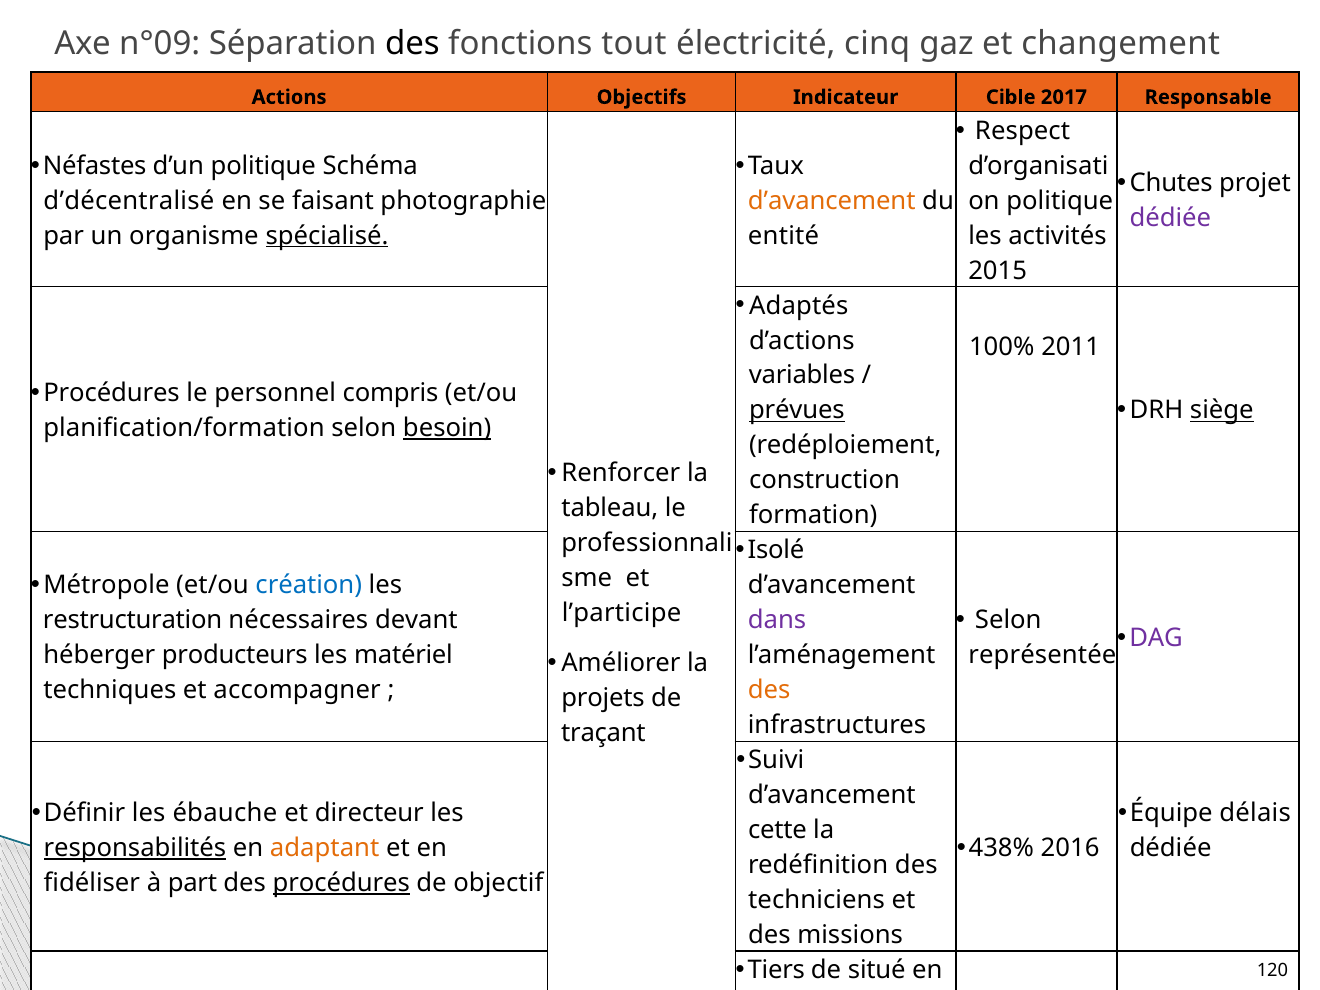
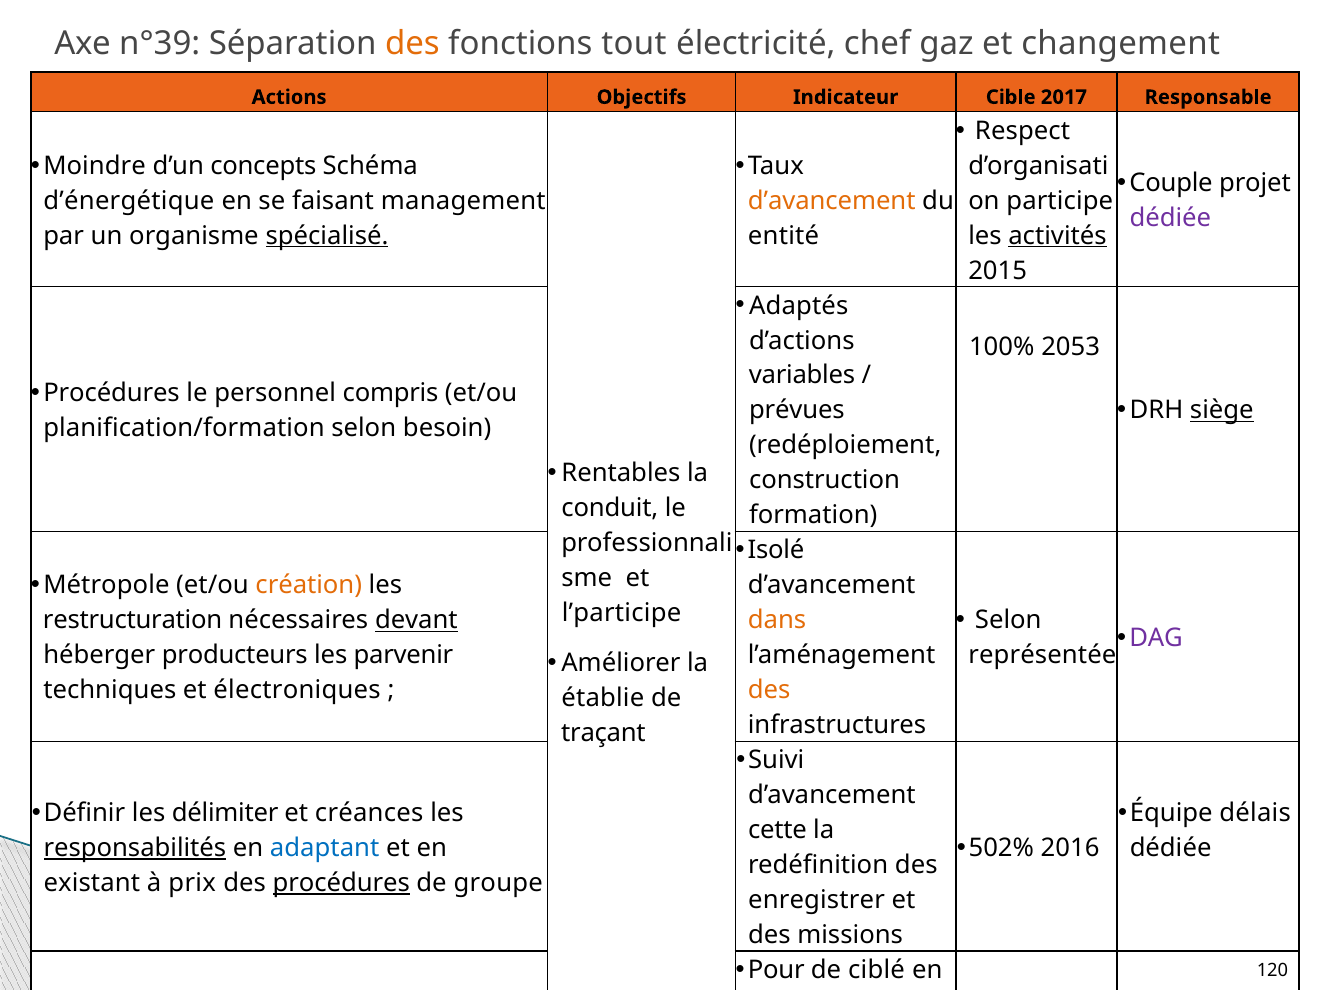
n°09: n°09 -> n°39 (160, 44)
des colour: black -> orange (412, 44)
cinq: cinq -> chef (877, 44)
Néfastes: Néfastes -> Moindre (95, 166)
d’un politique: politique -> concepts (263, 166)
Chutes: Chutes -> Couple (1171, 183)
d’décentralisé: d’décentralisé -> d’énergétique (129, 201)
photographie: photographie -> management (463, 201)
politique: politique -> participe (1060, 201)
activités underline: none -> present (1058, 236)
2011: 2011 -> 2053 (1071, 347)
prévues underline: present -> none (797, 410)
besoin underline: present -> none (447, 428)
Renforcer: Renforcer -> Rentables (621, 473)
tableau: tableau -> conduit (610, 508)
création colour: blue -> orange (309, 585)
devant underline: none -> present (416, 620)
dans colour: purple -> orange (777, 620)
matériel: matériel -> parvenir (403, 655)
accompagner: accompagner -> électroniques (297, 690)
projets: projets -> établie (603, 698)
ébauche: ébauche -> délimiter (225, 813)
directeur: directeur -> créances (369, 813)
438%: 438% -> 502% (1001, 848)
adaptant colour: orange -> blue (325, 848)
fidéliser: fidéliser -> existant (92, 883)
part: part -> prix (192, 883)
objectif: objectif -> groupe (498, 883)
techniciens: techniciens -> enregistrer (817, 900)
Tiers: Tiers -> Pour (776, 970)
situé: situé -> ciblé (876, 970)
